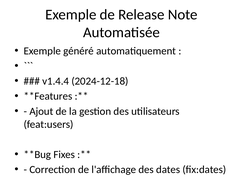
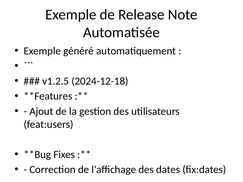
v1.4.4: v1.4.4 -> v1.2.5 (56, 81)
